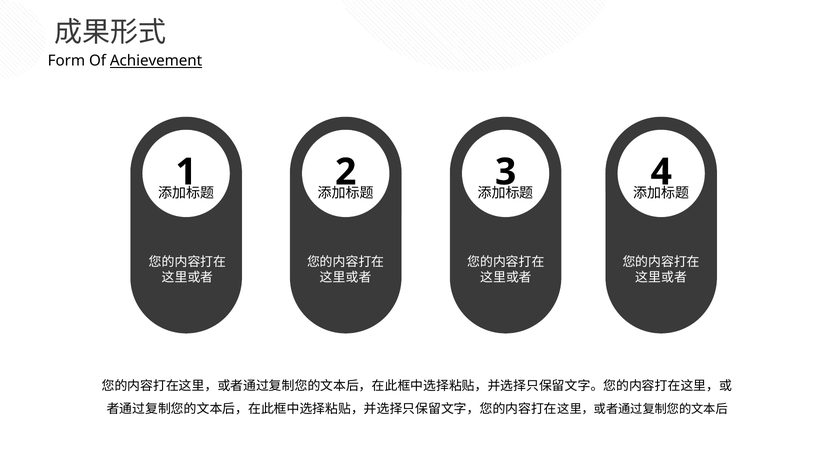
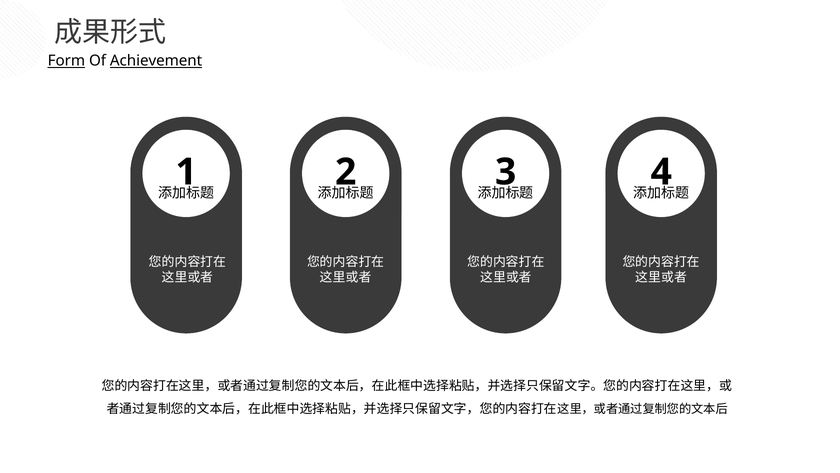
Form underline: none -> present (66, 61)
